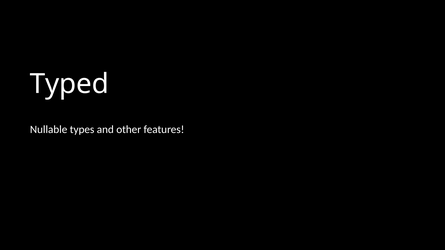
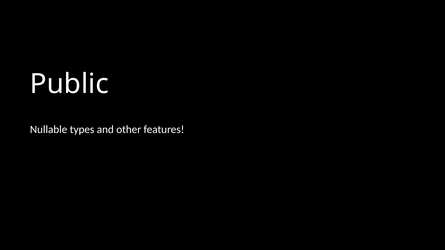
Typed: Typed -> Public (69, 84)
